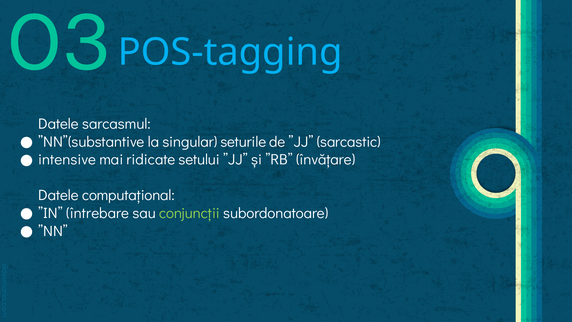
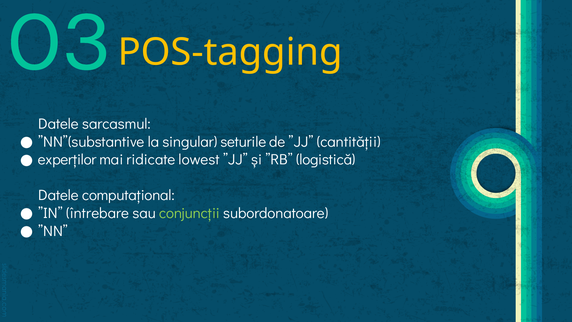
POS-tagging colour: light blue -> yellow (230, 52)
sarcastic: sarcastic -> cantității (349, 142)
intensive: intensive -> experților (67, 160)
setului: setului -> lowest (199, 160)
învățare: învățare -> logistică (326, 160)
